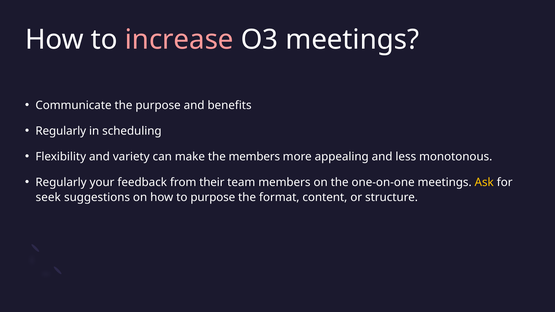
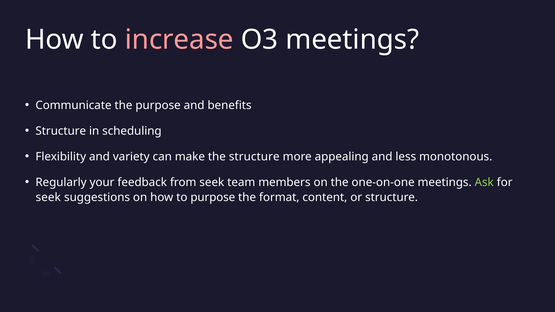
Regularly: Regularly -> Structure (61, 131)
the members: members -> structure (254, 157)
from their: their -> seek (212, 182)
Ask colour: yellow -> light green (484, 182)
